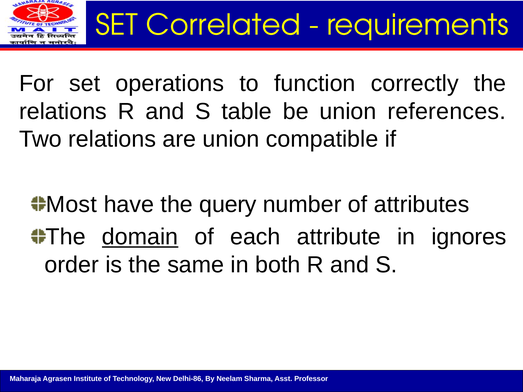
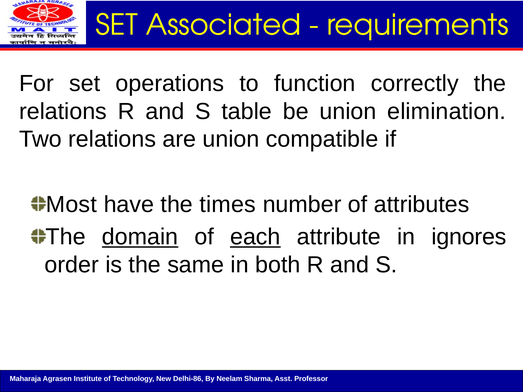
Correlated: Correlated -> Associated (224, 25)
references: references -> elimination (447, 111)
query: query -> times (228, 204)
each underline: none -> present (255, 237)
